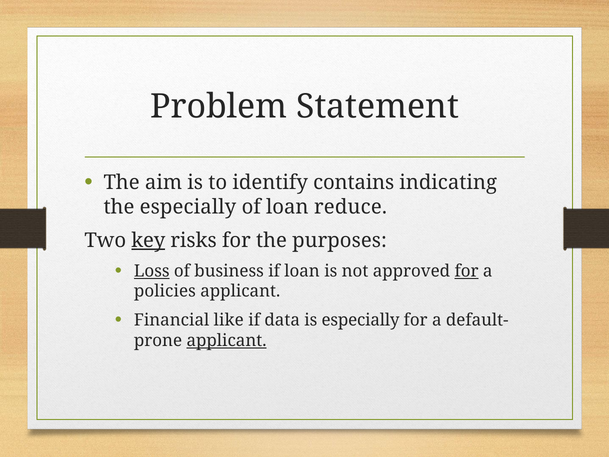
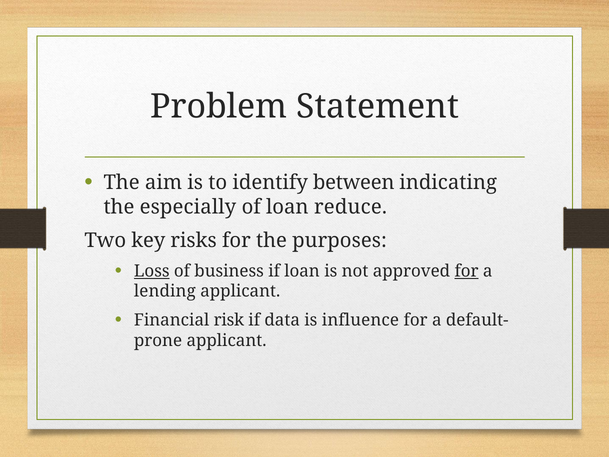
contains: contains -> between (354, 182)
key underline: present -> none (148, 240)
policies: policies -> lending (165, 291)
like: like -> risk (229, 320)
is especially: especially -> influence (360, 320)
applicant underline: present -> none (227, 340)
